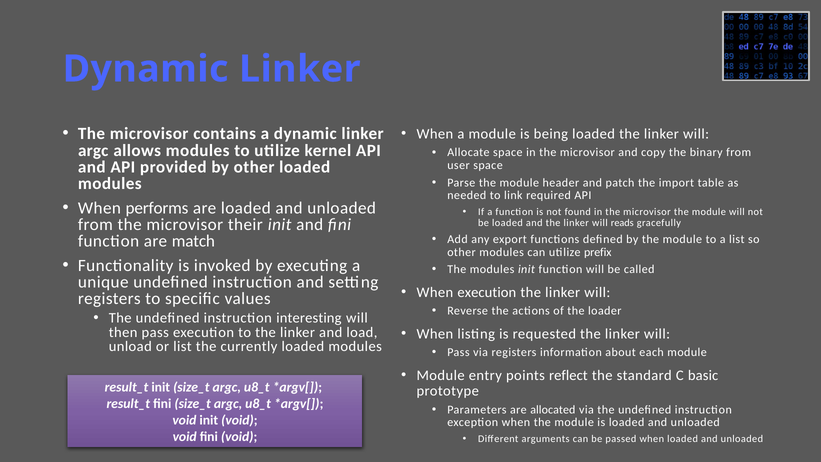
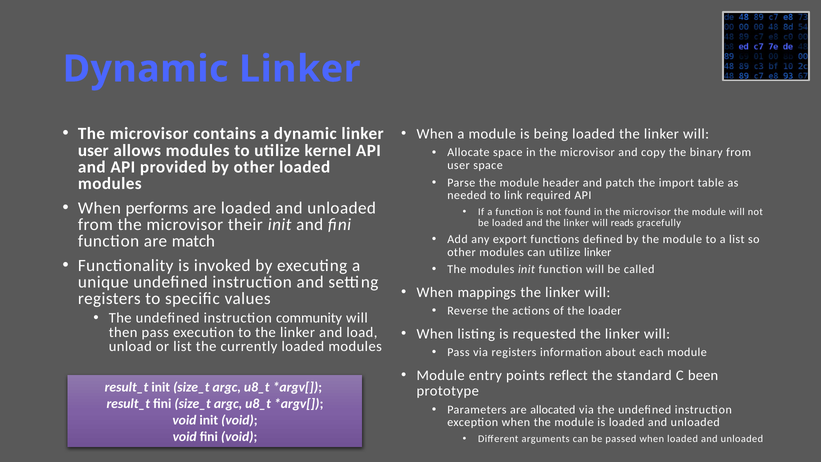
argc: argc -> user (93, 150)
utilize prefix: prefix -> linker (598, 252)
When execution: execution -> mappings (487, 292)
interesting: interesting -> community (309, 318)
basic: basic -> been (703, 375)
